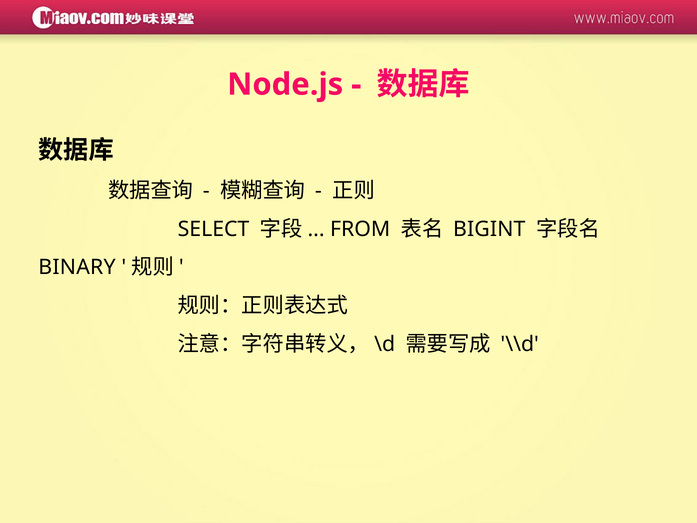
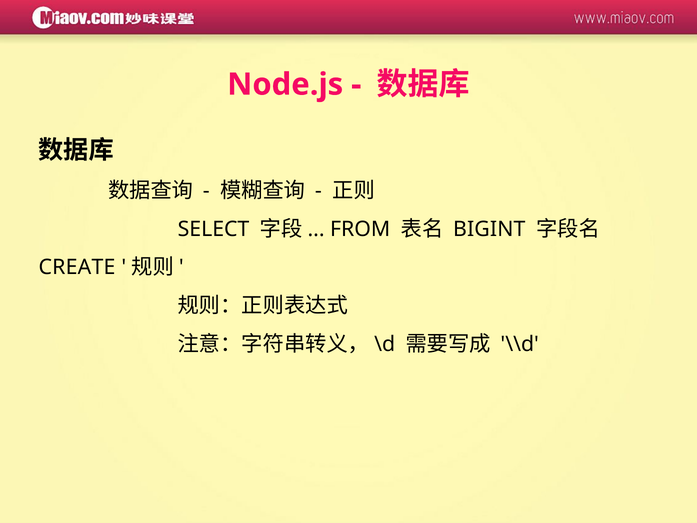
BINARY: BINARY -> CREATE (77, 267)
